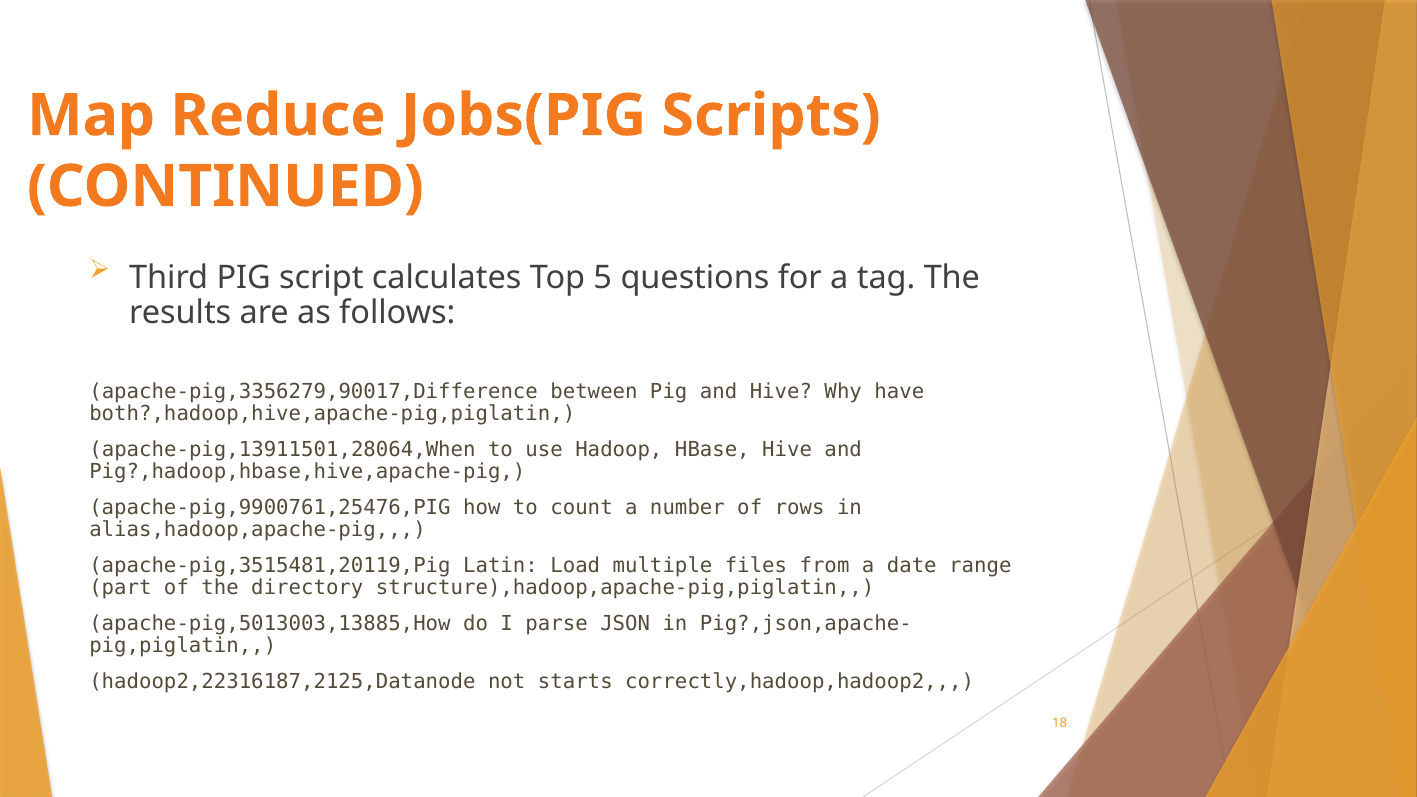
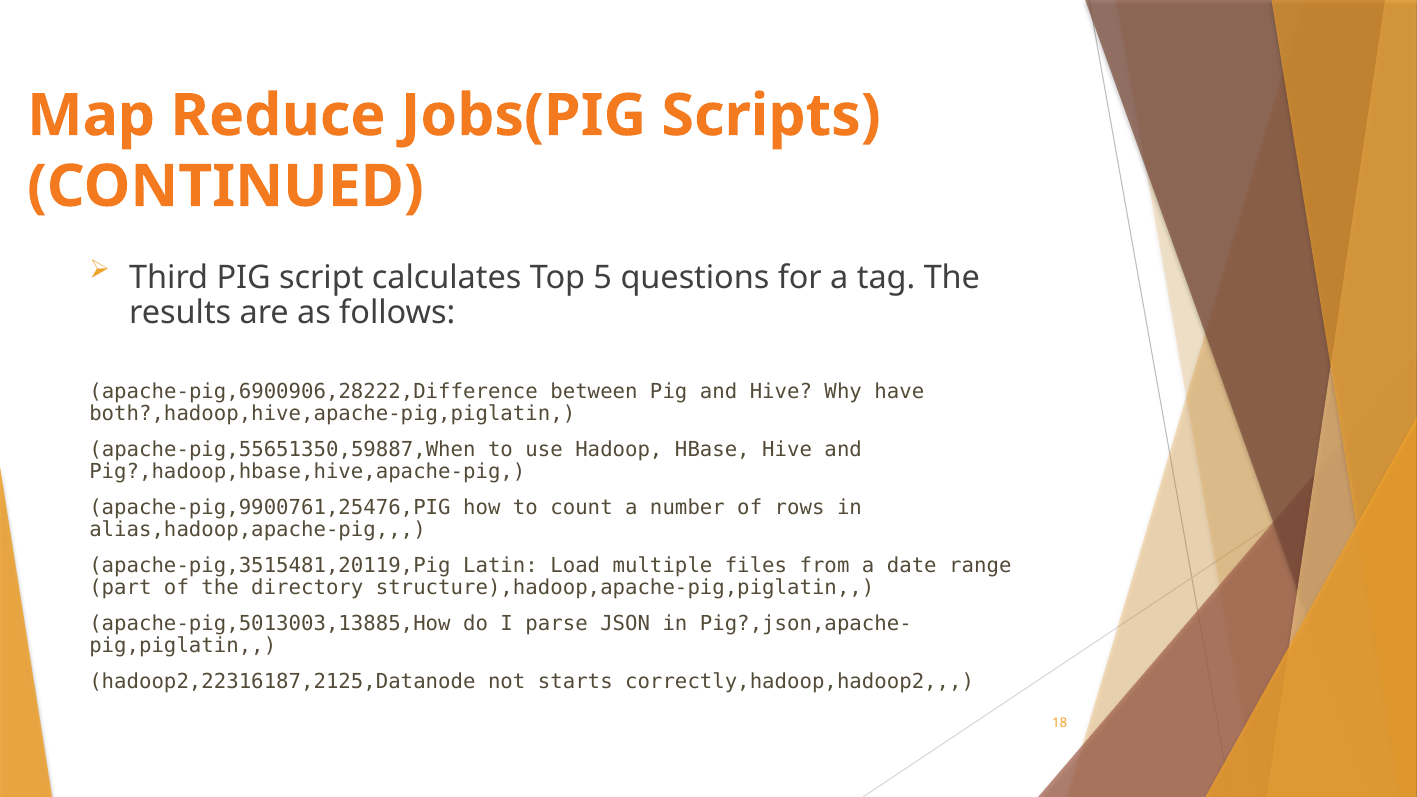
apache-pig,3356279,90017,Difference: apache-pig,3356279,90017,Difference -> apache-pig,6900906,28222,Difference (314, 392)
apache-pig,13911501,28064,When: apache-pig,13911501,28064,When -> apache-pig,55651350,59887,When (282, 450)
